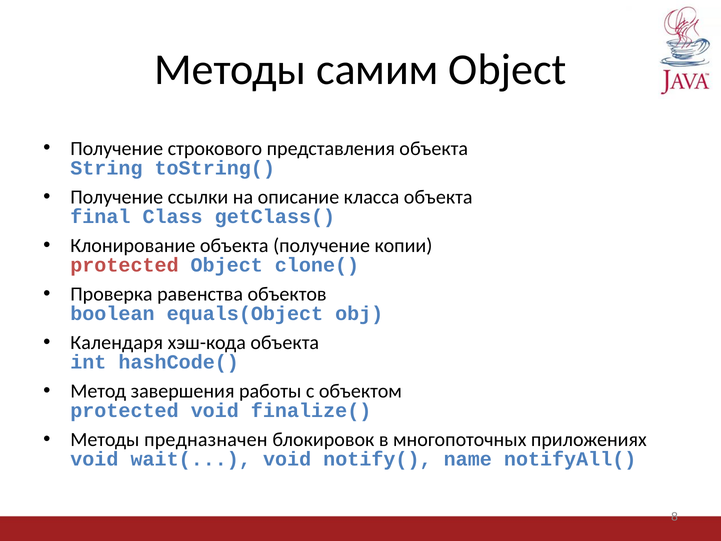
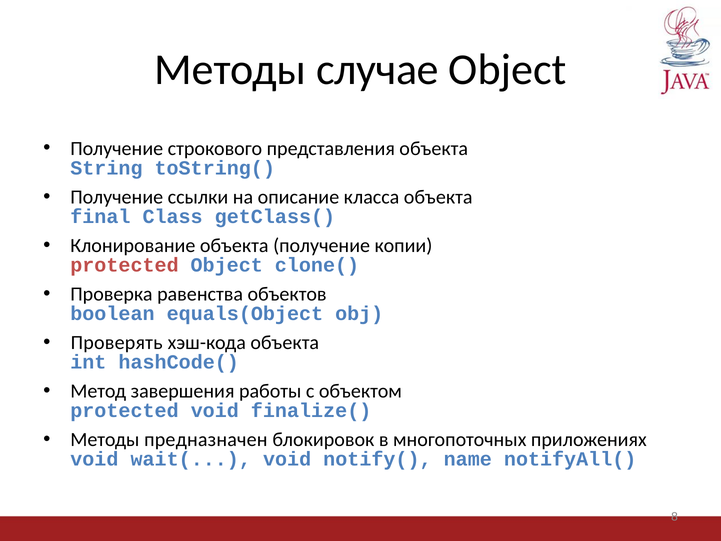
самим: самим -> случае (377, 70)
Календаря: Календаря -> Проверять (117, 343)
